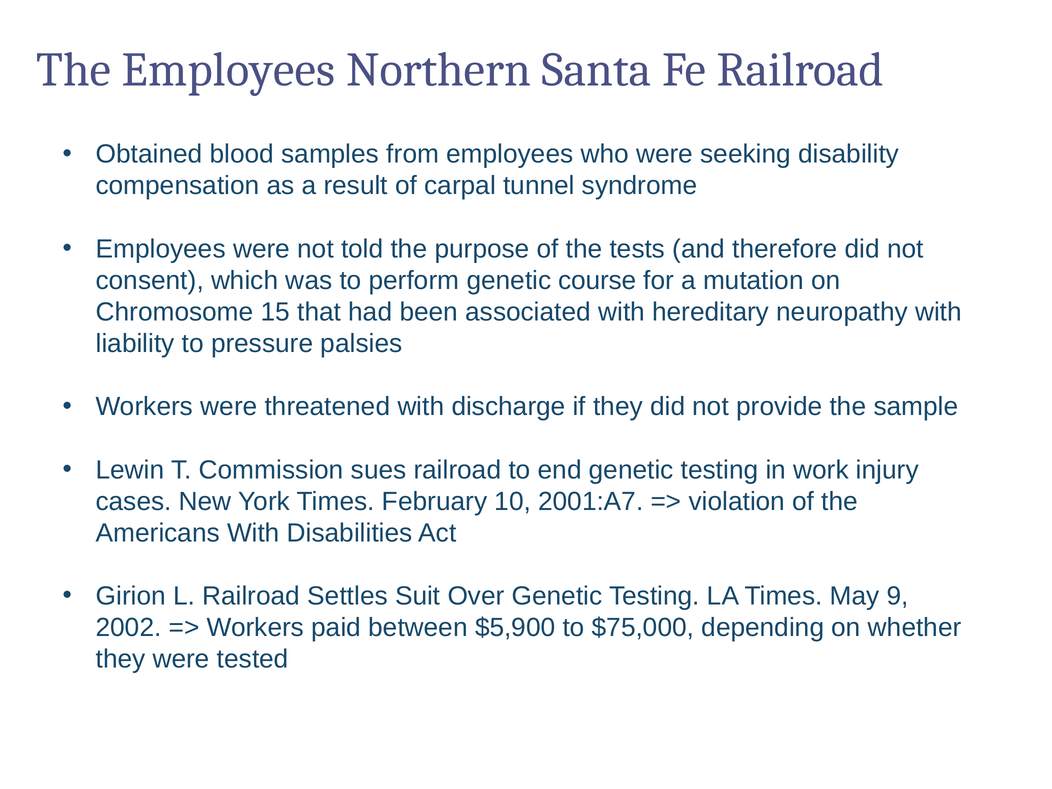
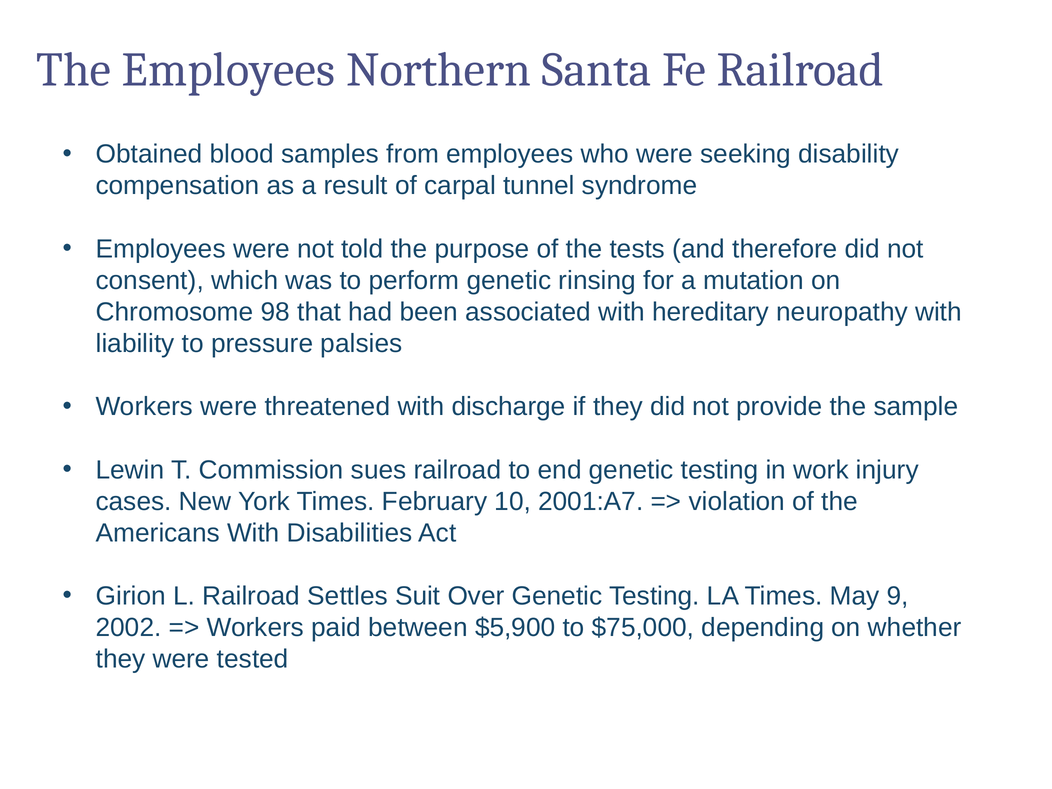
course: course -> rinsing (597, 280)
15: 15 -> 98 (275, 312)
